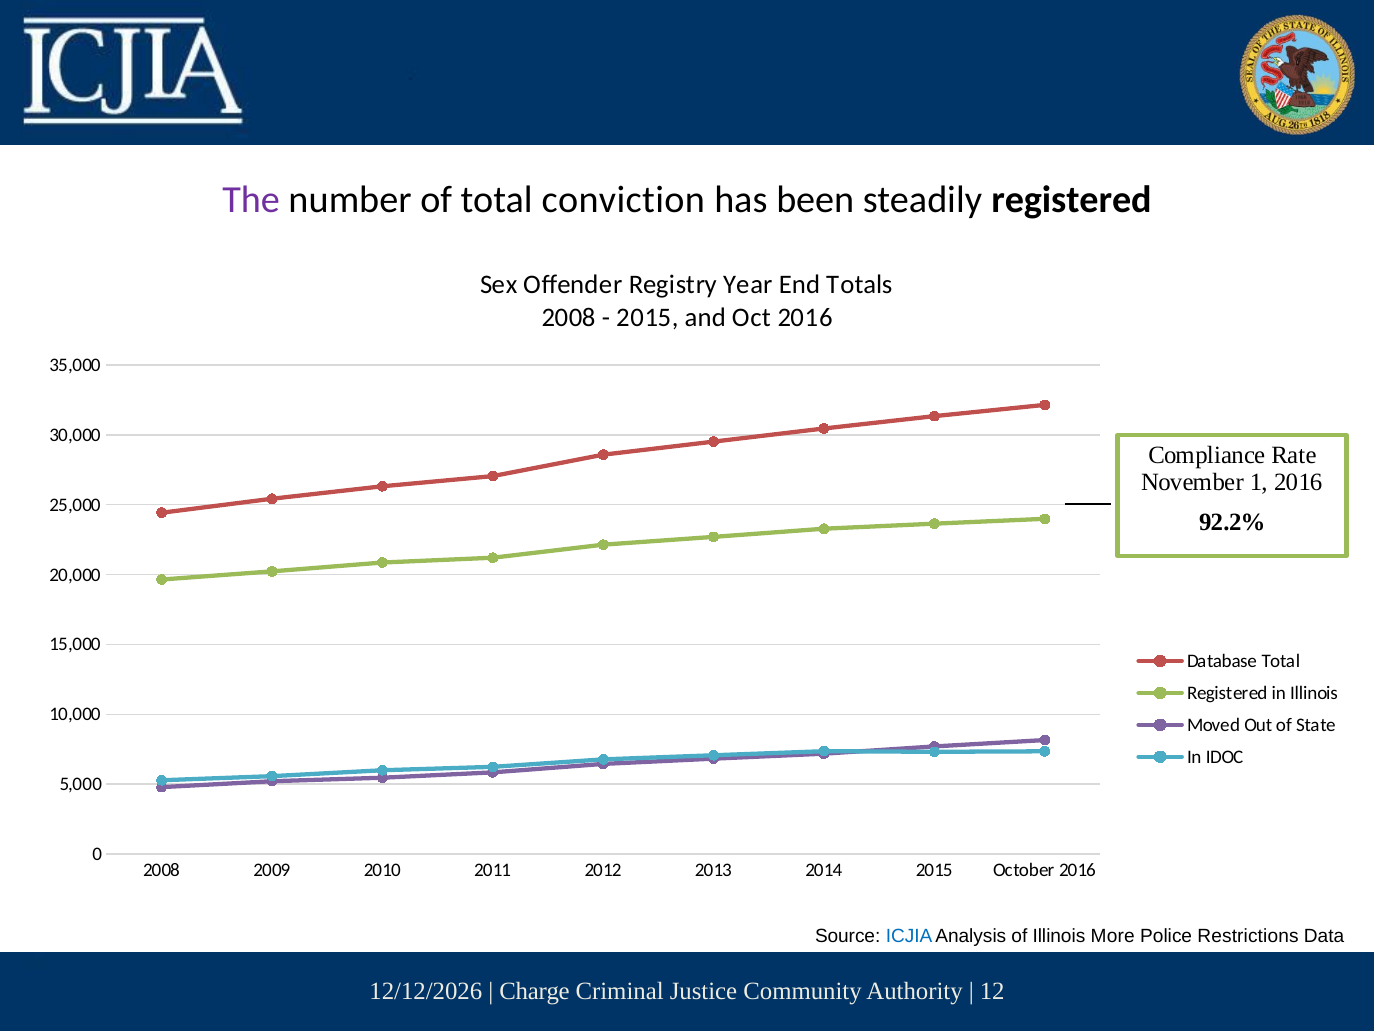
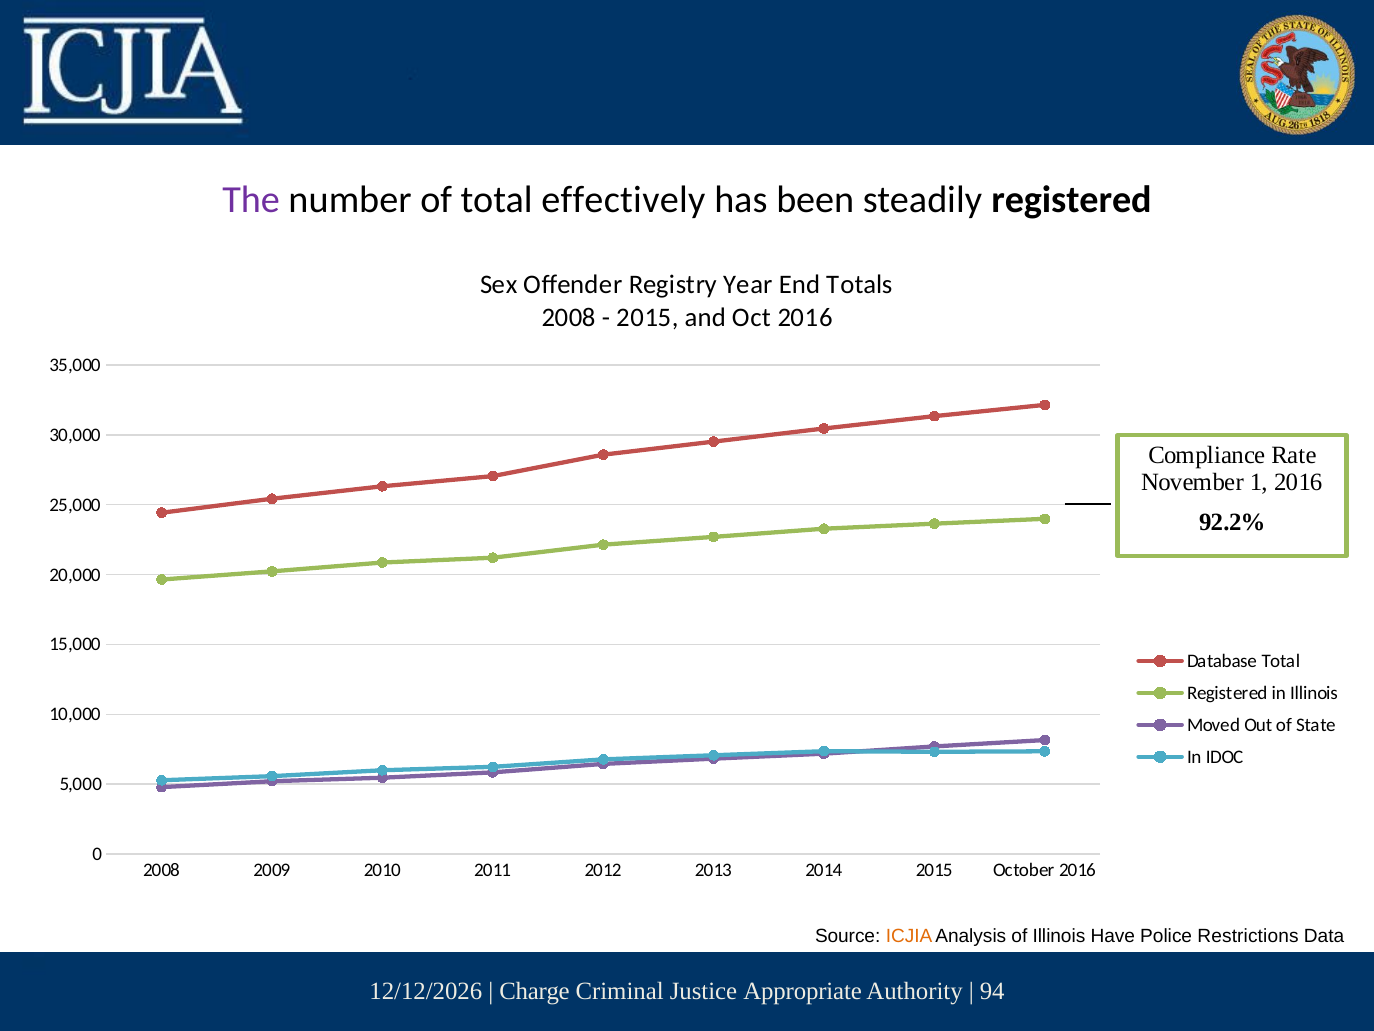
conviction: conviction -> effectively (623, 199)
ICJIA colour: blue -> orange (909, 935)
More: More -> Have (1113, 935)
Community: Community -> Appropriate (803, 991)
12: 12 -> 94 (992, 991)
